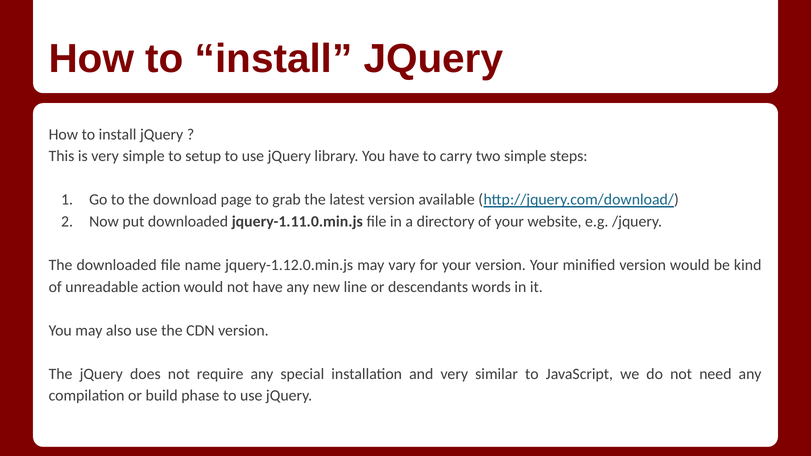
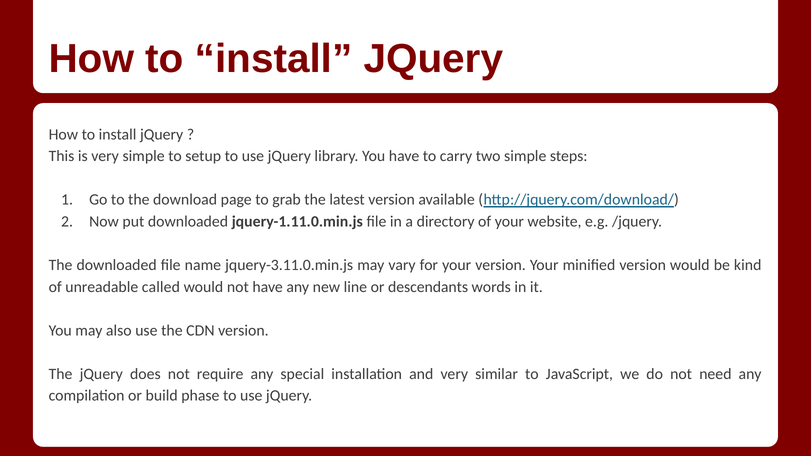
jquery-1.12.0.min.js: jquery-1.12.0.min.js -> jquery-3.11.0.min.js (289, 265)
action: action -> called (161, 287)
